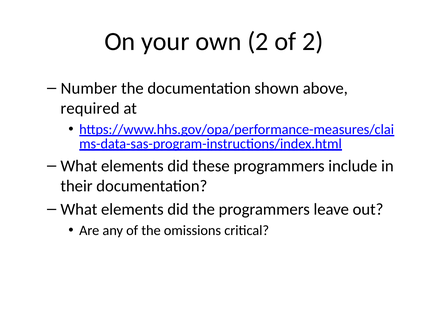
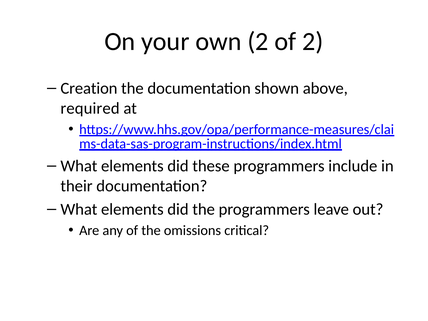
Number: Number -> Creation (89, 88)
